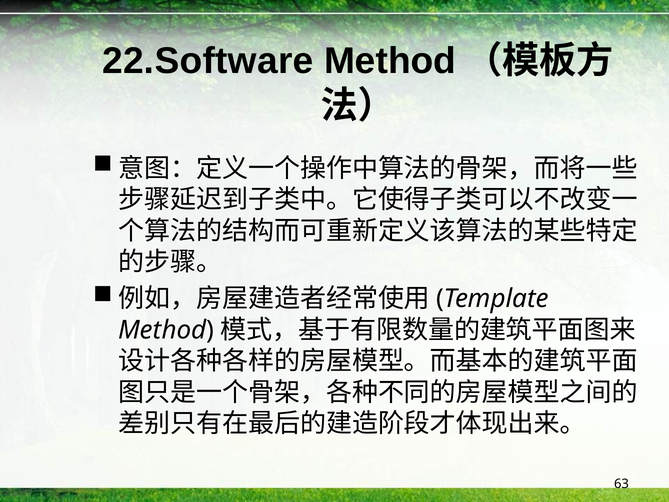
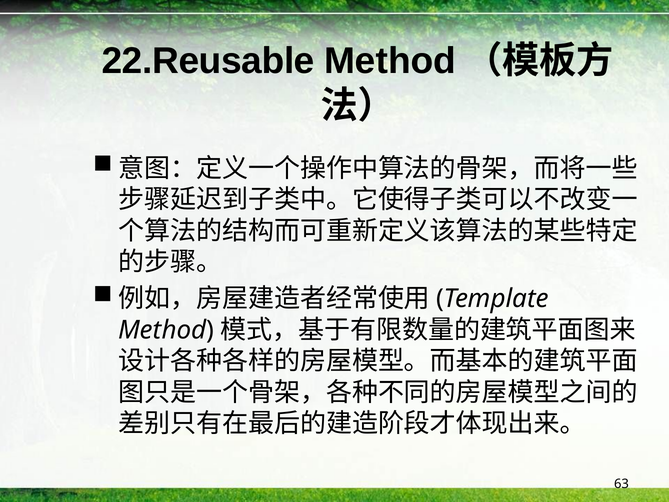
22.Software: 22.Software -> 22.Reusable (208, 61)
